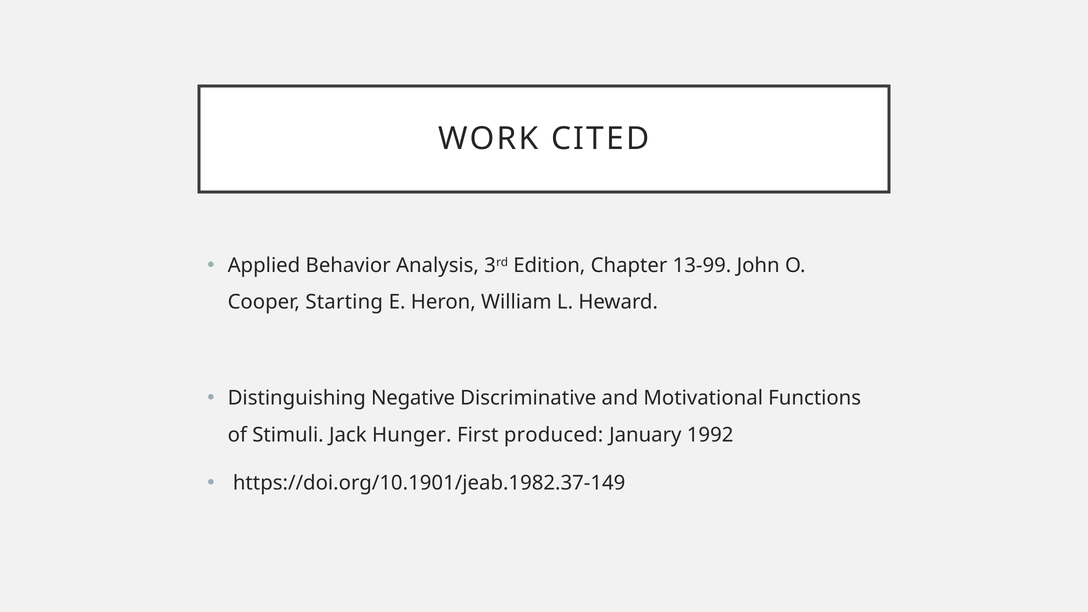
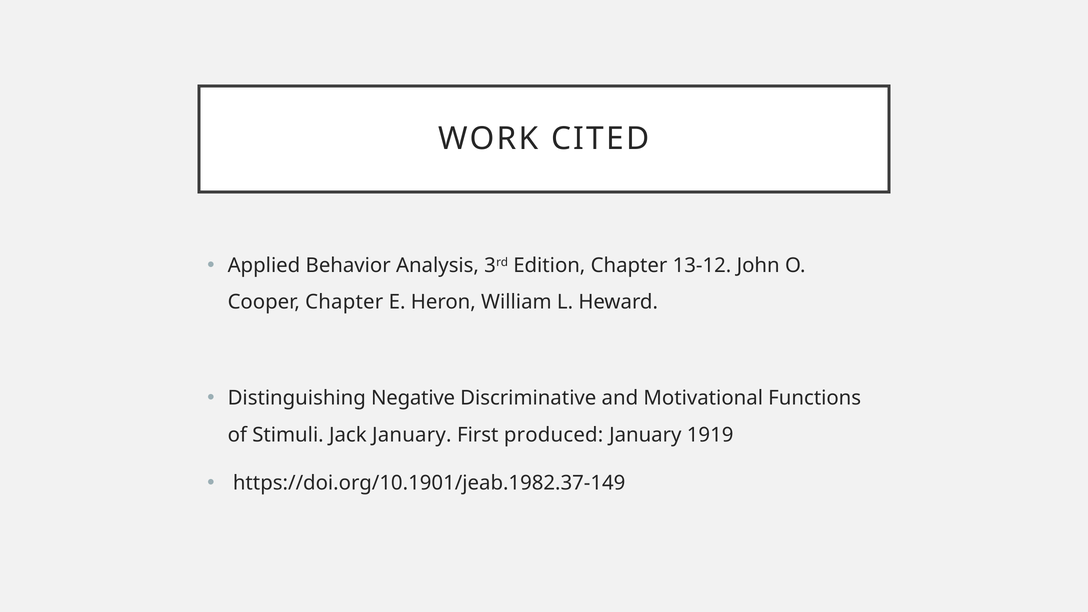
13-99: 13-99 -> 13-12 (702, 265)
Cooper Starting: Starting -> Chapter (344, 302)
Jack Hunger: Hunger -> January (412, 435)
1992: 1992 -> 1919 (710, 435)
